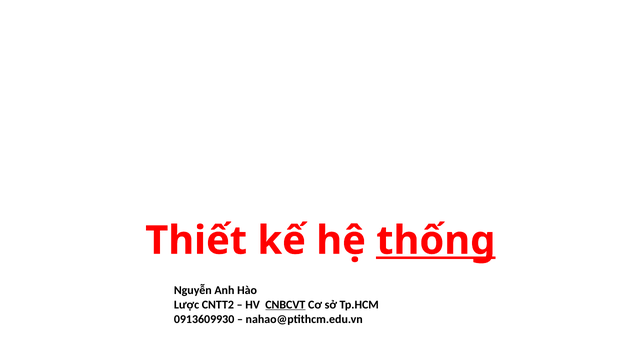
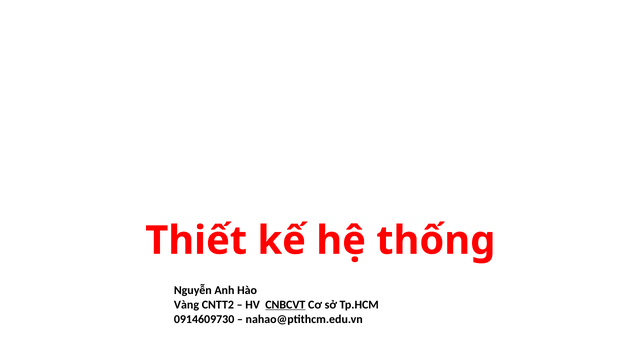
thống underline: present -> none (436, 241)
Lược: Lược -> Vàng (186, 305)
0913609930: 0913609930 -> 0914609730 (204, 319)
